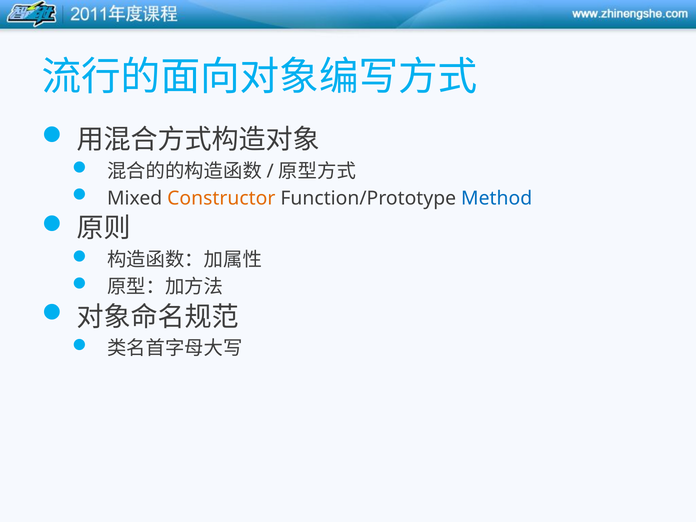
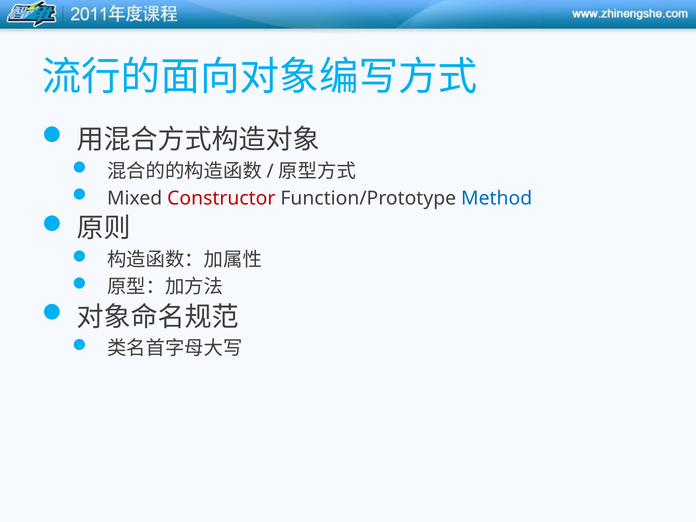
Constructor colour: orange -> red (221, 198)
